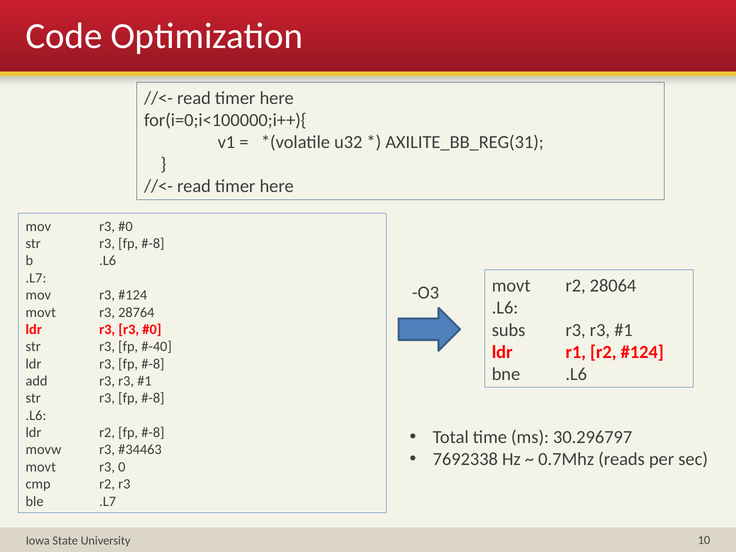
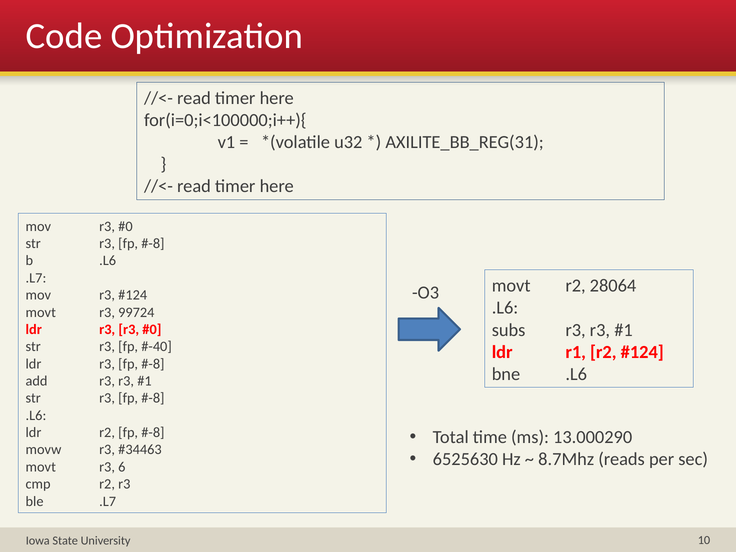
28764: 28764 -> 99724 (136, 312)
30.296797: 30.296797 -> 13.000290 (593, 437)
7692338: 7692338 -> 6525630 (465, 459)
0.7Mhz: 0.7Mhz -> 8.7Mhz (566, 459)
0: 0 -> 6 (122, 467)
